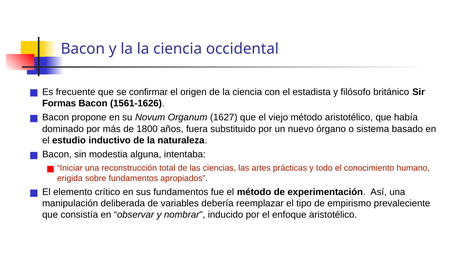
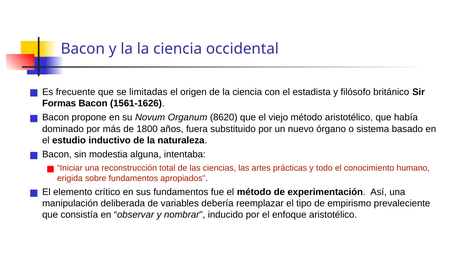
confirmar: confirmar -> limitadas (148, 92)
1627: 1627 -> 8620 (224, 118)
